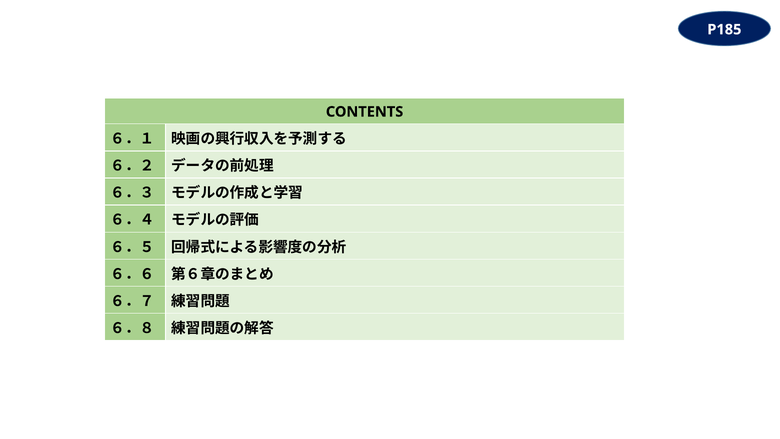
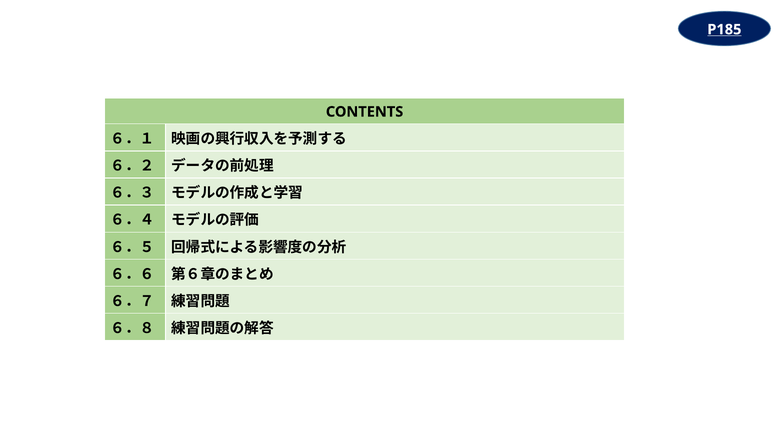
P185 underline: none -> present (724, 29)
